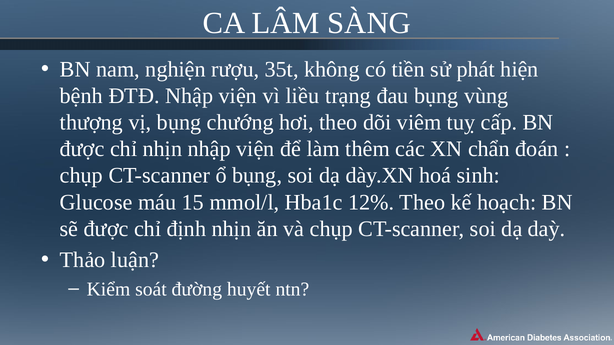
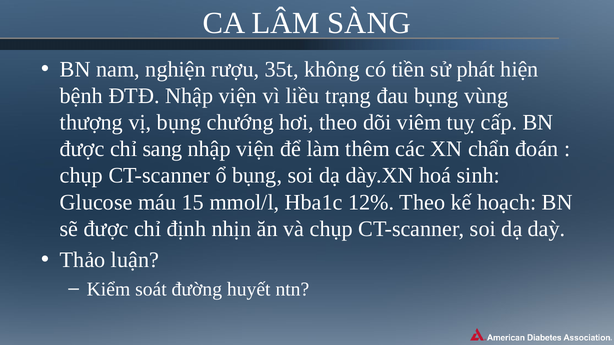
chỉ nhịn: nhịn -> sang (163, 149)
